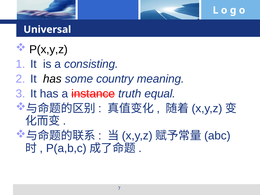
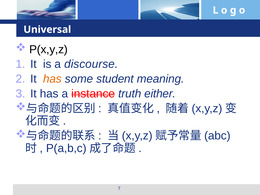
consisting: consisting -> discourse (91, 64)
has colour: black -> orange (52, 79)
country: country -> student (115, 79)
equal: equal -> either (160, 94)
